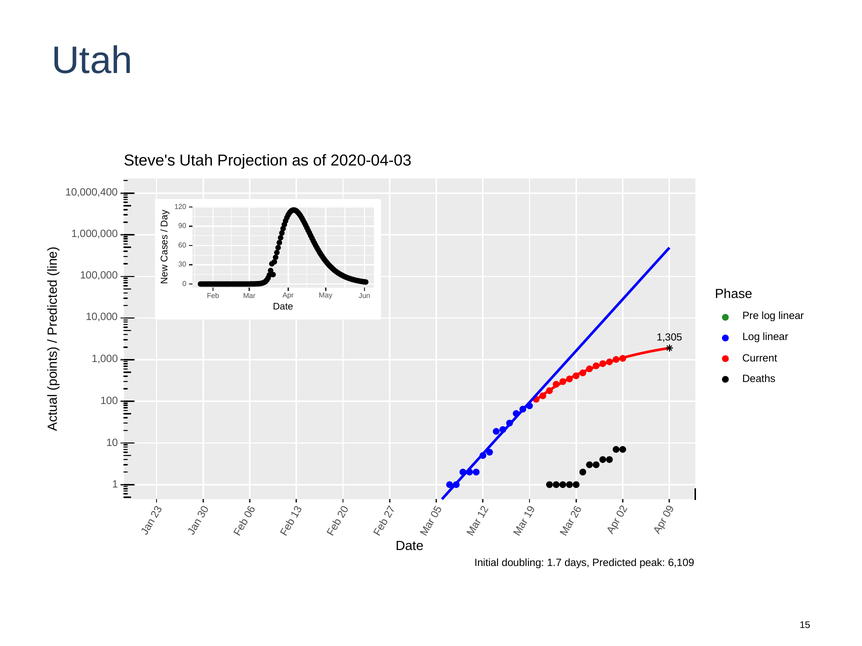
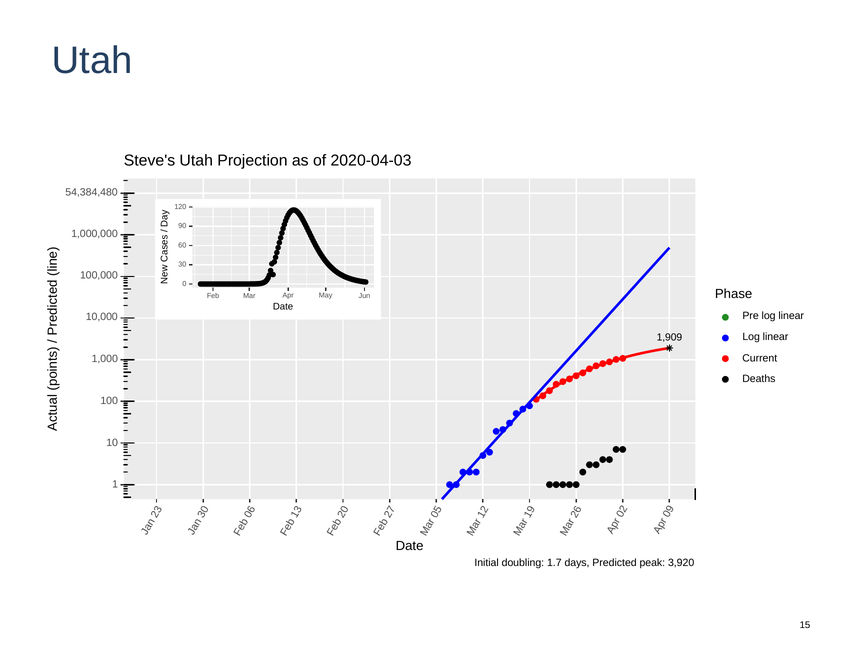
10,000,400: 10,000,400 -> 54,384,480 (92, 192)
1,305: 1,305 -> 1,909 (669, 338)
6,109: 6,109 -> 3,920 (681, 563)
